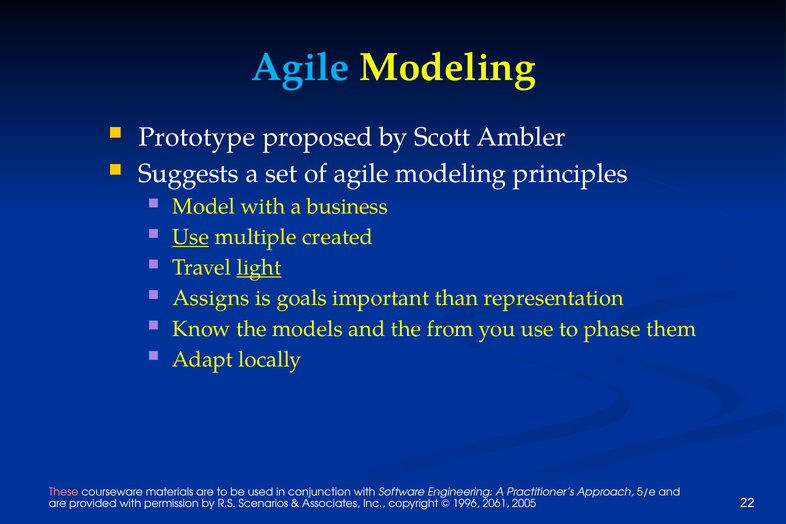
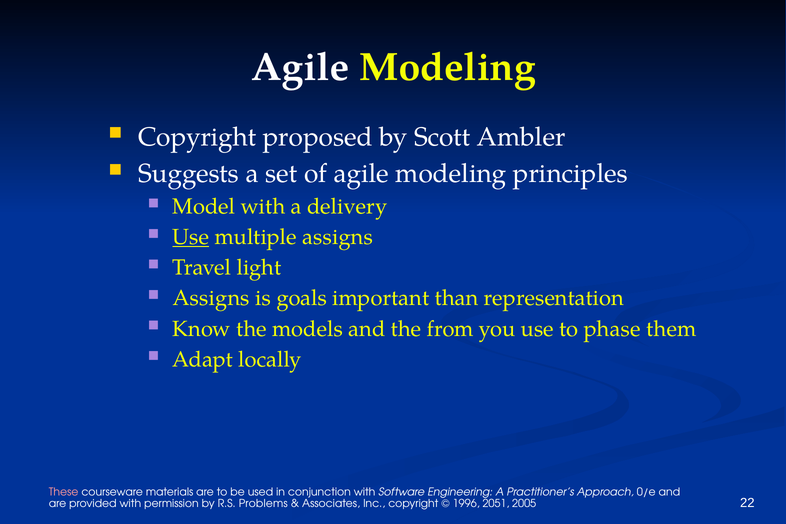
Agile colour: light blue -> white (300, 67)
Prototype: Prototype -> Copyright (197, 137)
business: business -> delivery (347, 206)
multiple created: created -> assigns (338, 237)
light underline: present -> none (259, 268)
5/e: 5/e -> 0/e (646, 492)
Scenarios: Scenarios -> Problems (263, 504)
2061: 2061 -> 2051 (496, 504)
